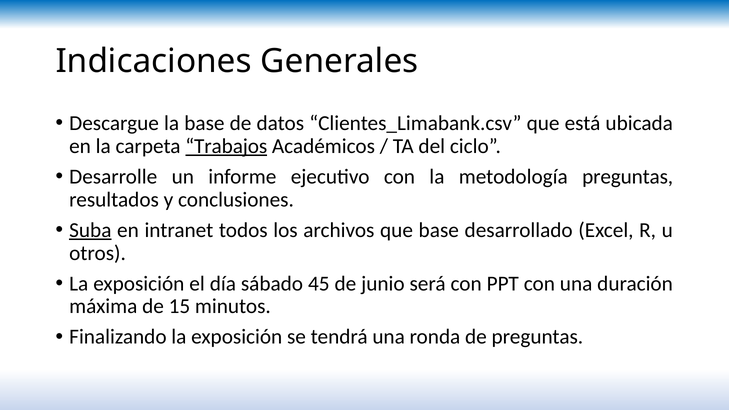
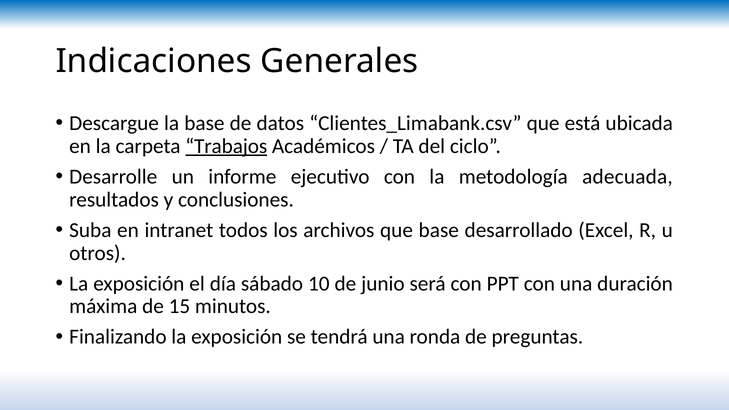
metodología preguntas: preguntas -> adecuada (627, 177)
Suba underline: present -> none (90, 230)
45: 45 -> 10 (319, 284)
